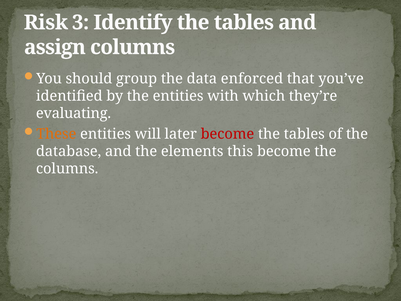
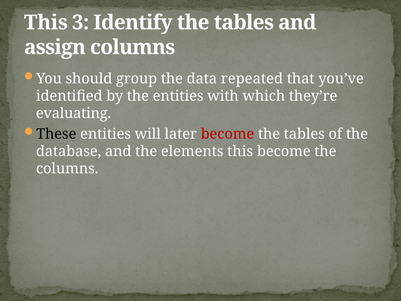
Risk: Risk -> This (46, 23)
enforced: enforced -> repeated (252, 79)
These colour: orange -> black (56, 134)
